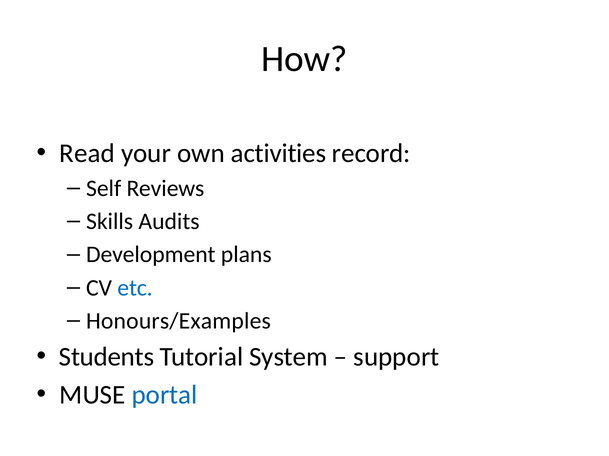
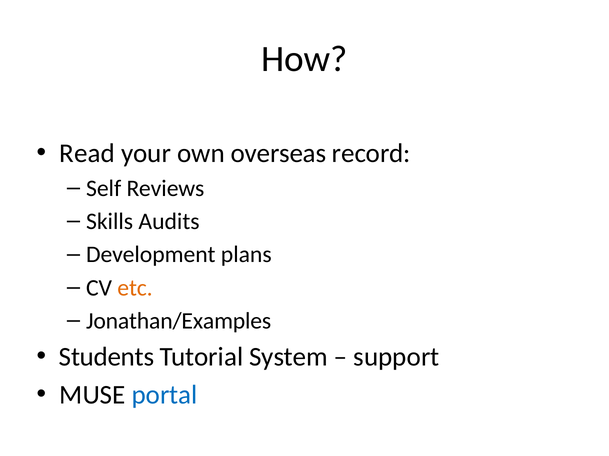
activities: activities -> overseas (279, 154)
etc colour: blue -> orange (135, 288)
Honours/Examples: Honours/Examples -> Jonathan/Examples (179, 321)
